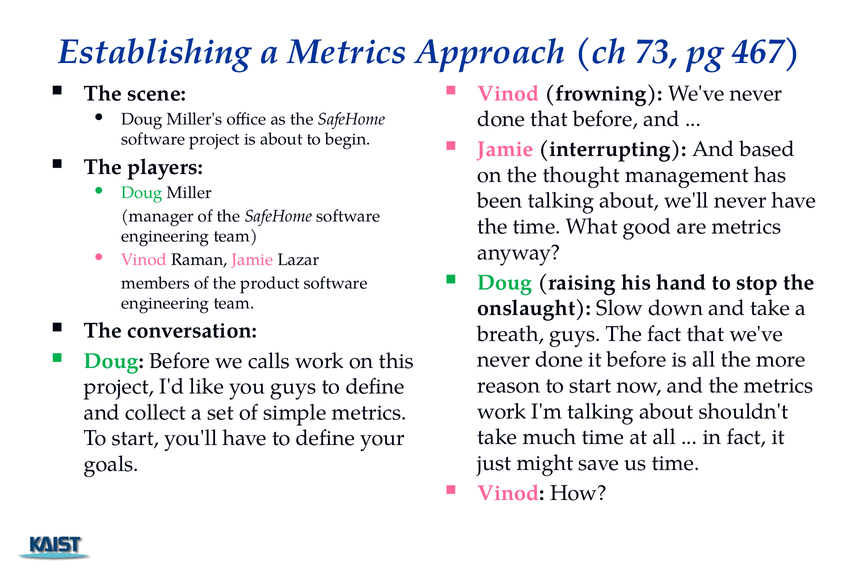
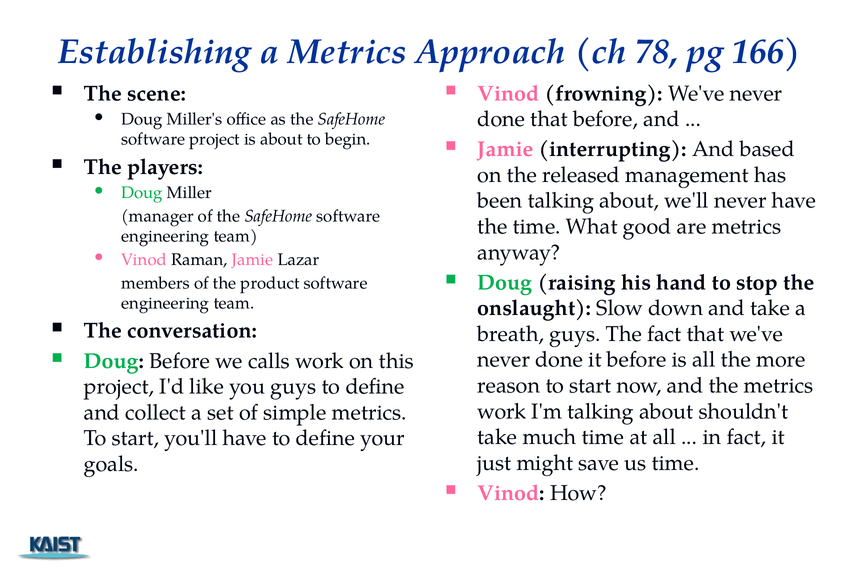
73: 73 -> 78 (657, 52)
467: 467 -> 166 (766, 52)
thought: thought -> released (581, 175)
